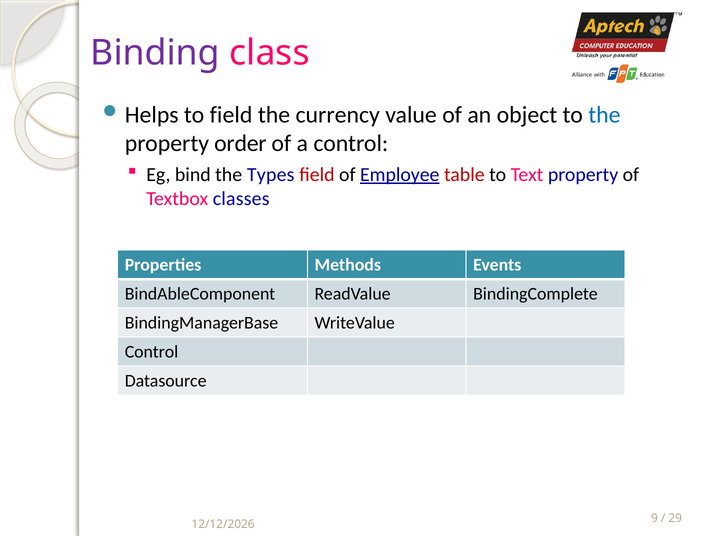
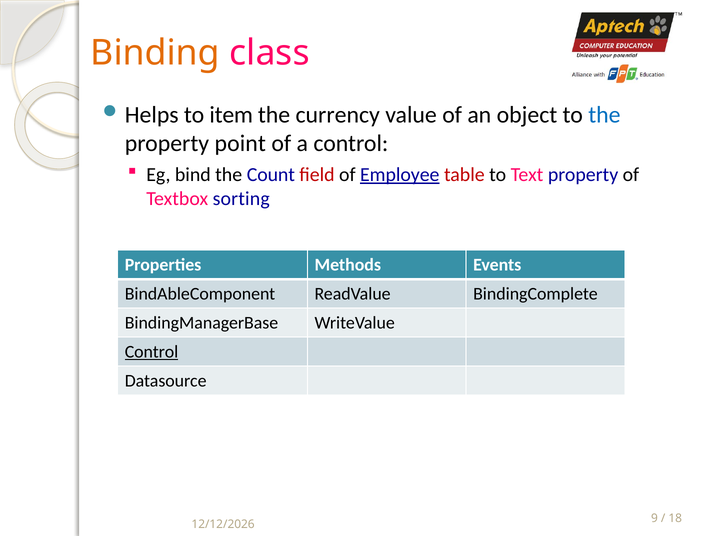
Binding colour: purple -> orange (155, 53)
to field: field -> item (231, 115)
order: order -> point (240, 143)
Types: Types -> Count (271, 175)
classes: classes -> sorting (241, 198)
Control underline: none -> present (152, 351)
29: 29 -> 18 (675, 518)
